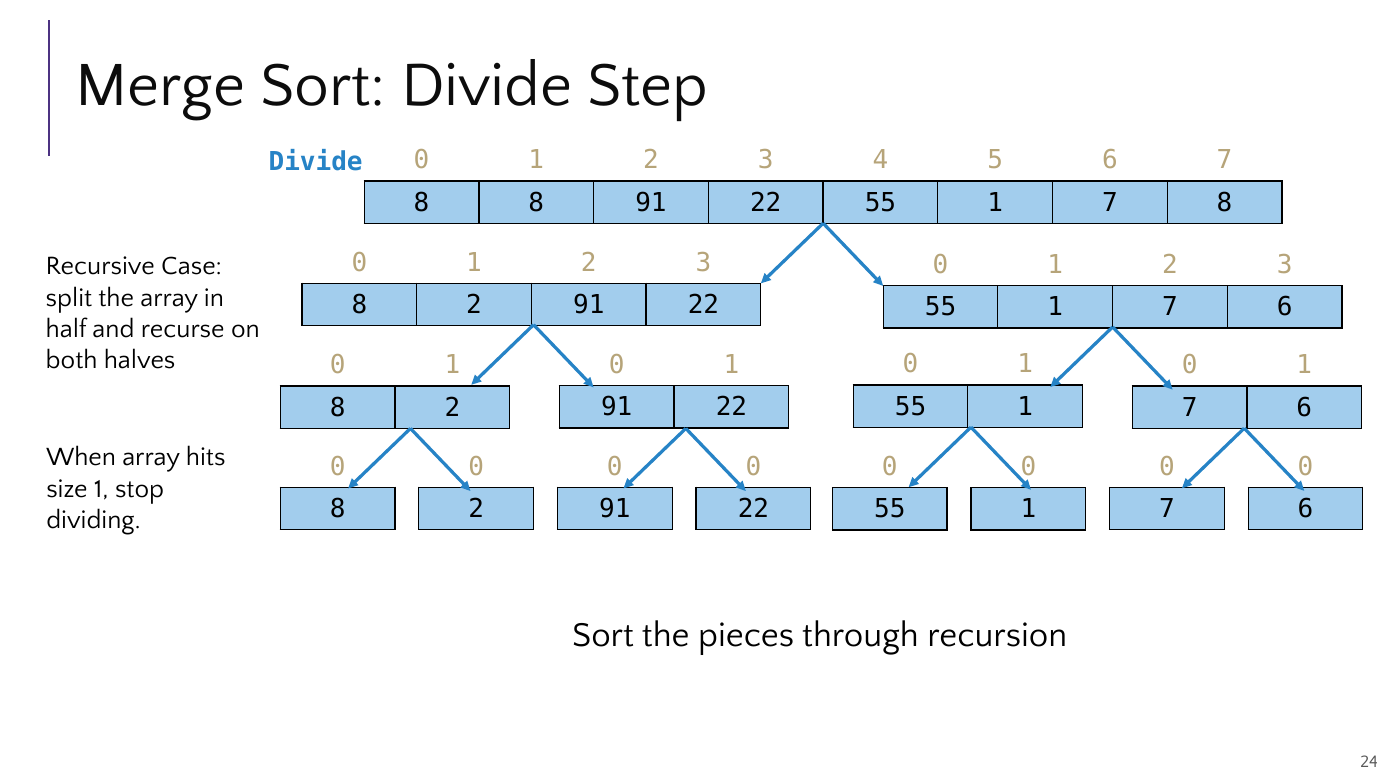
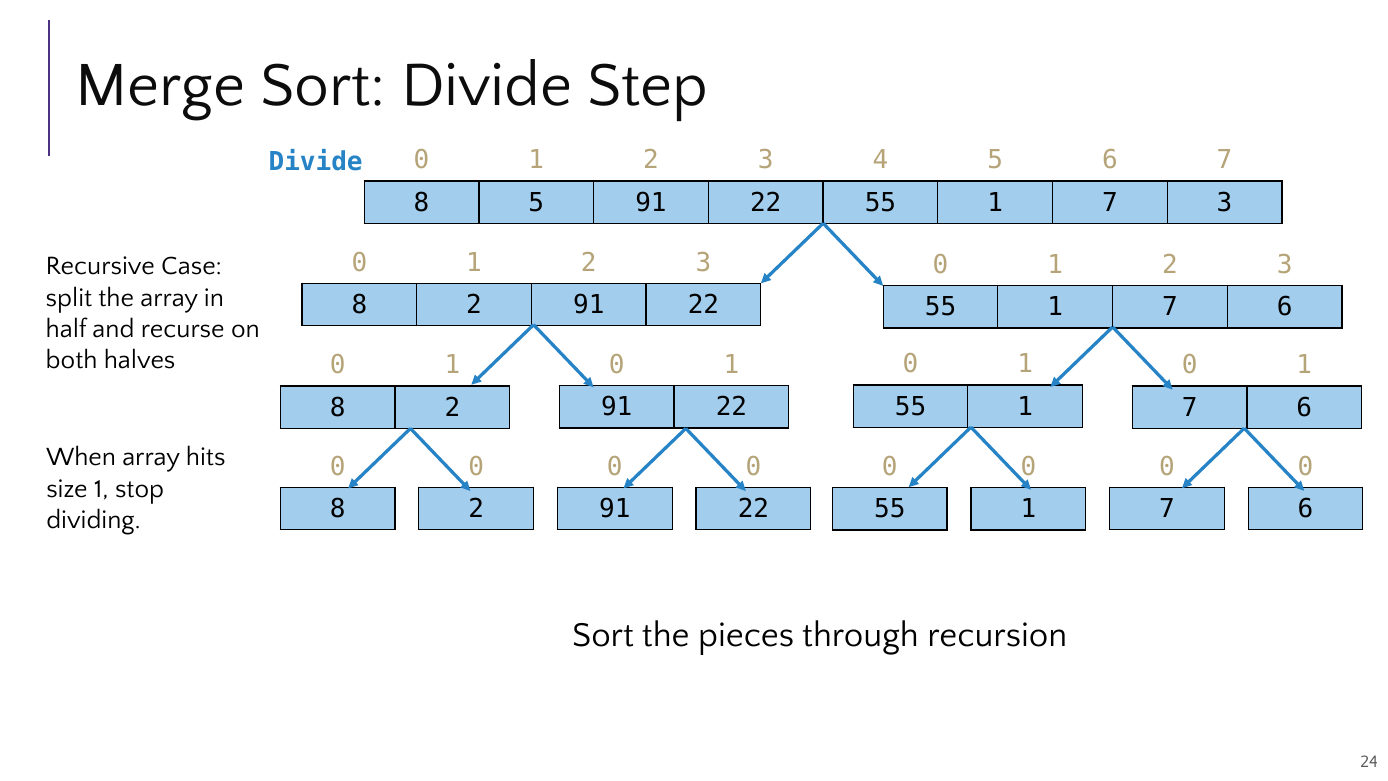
8 8: 8 -> 5 (536, 203)
1 7 8: 8 -> 3 (1225, 203)
